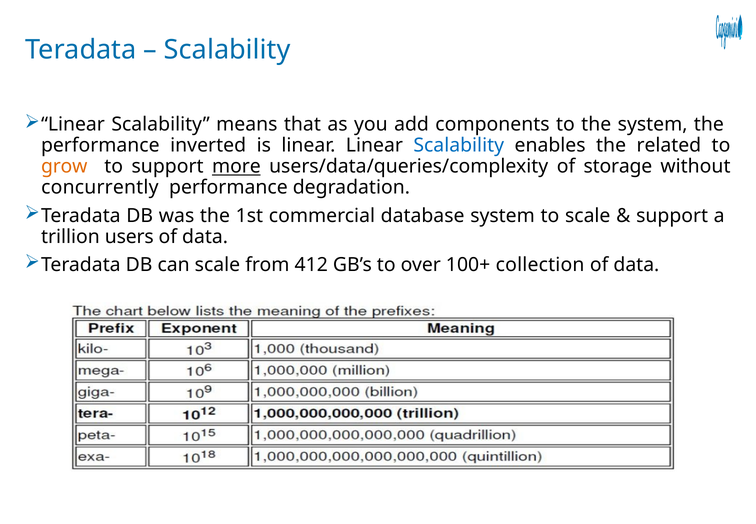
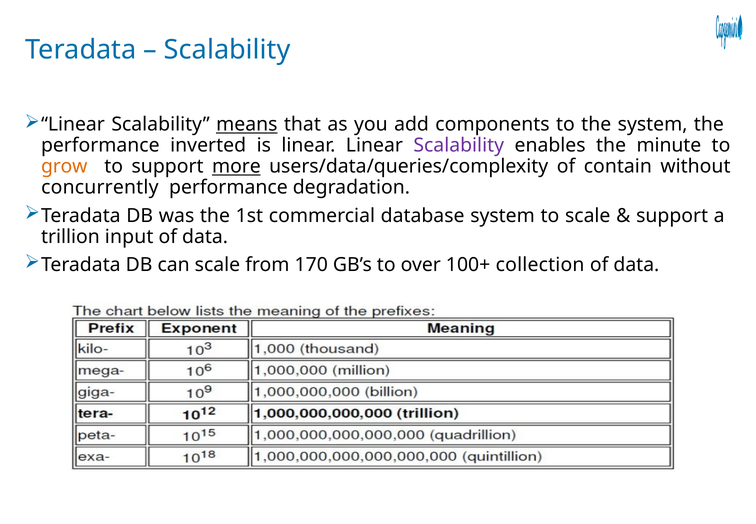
means underline: none -> present (247, 124)
Scalability colour: blue -> purple (459, 145)
related: related -> minute (669, 145)
storage: storage -> contain (618, 166)
users: users -> input (129, 236)
412: 412 -> 170 (311, 265)
